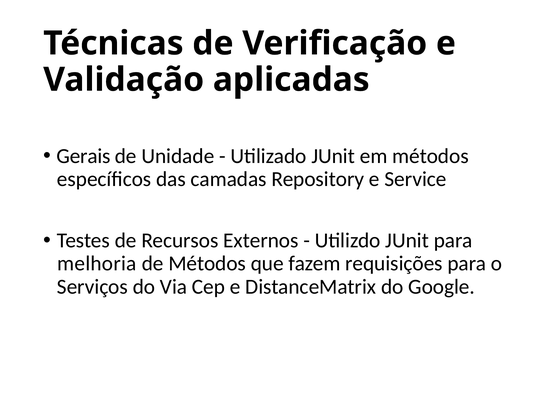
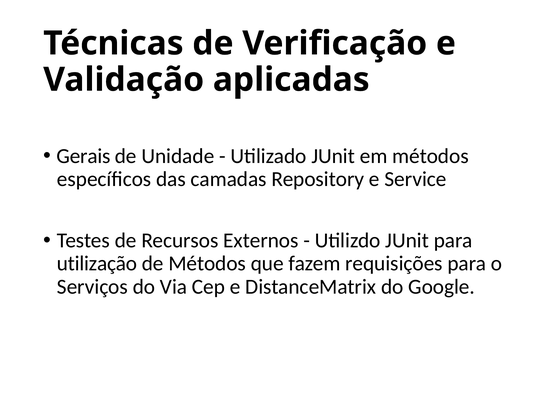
melhoria: melhoria -> utilização (97, 263)
